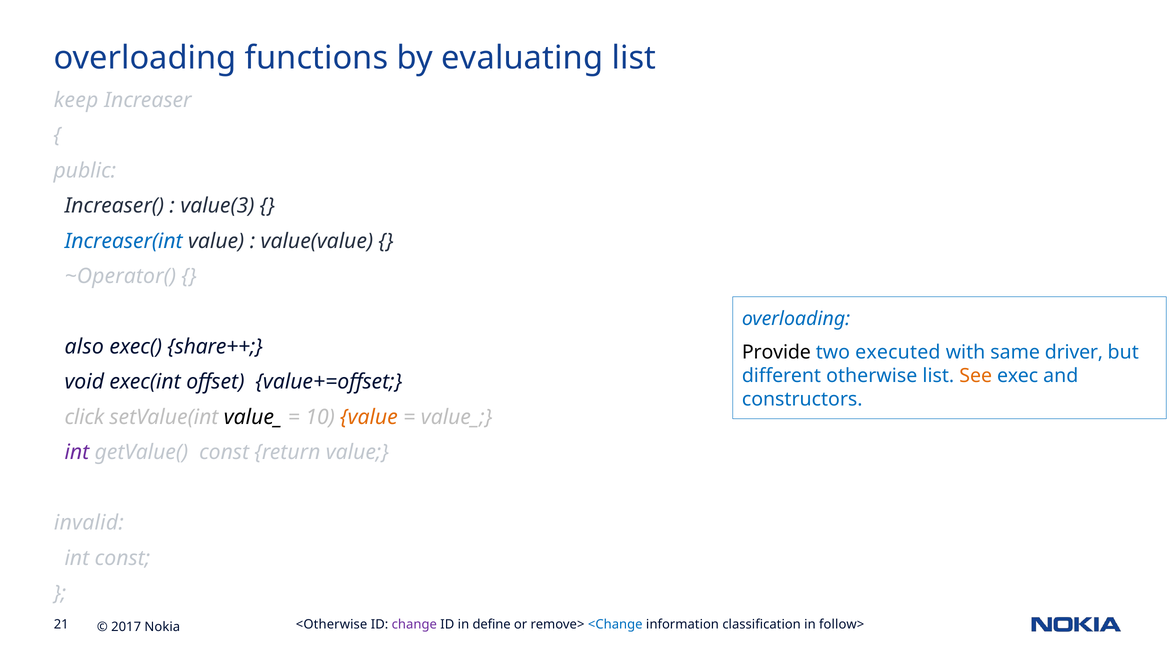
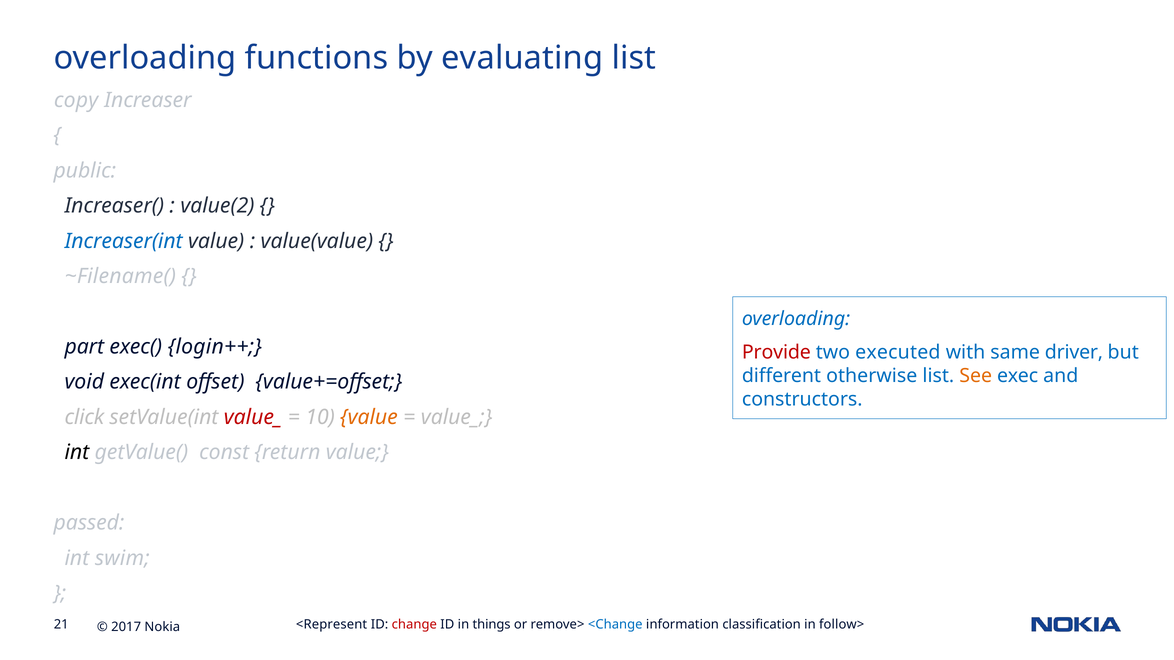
keep: keep -> copy (76, 100)
value(3: value(3 -> value(2 (217, 206)
~Operator(: ~Operator( -> ~Filename( (120, 276)
also: also -> part (84, 347)
share++: share++ -> login++ (215, 347)
Provide colour: black -> red (776, 352)
value_ colour: black -> red (253, 417)
int colour: purple -> black (77, 453)
invalid: invalid -> passed (89, 523)
int const: const -> swim (122, 559)
<Otherwise: <Otherwise -> <Represent (332, 625)
change colour: purple -> red (414, 625)
define: define -> things (492, 625)
